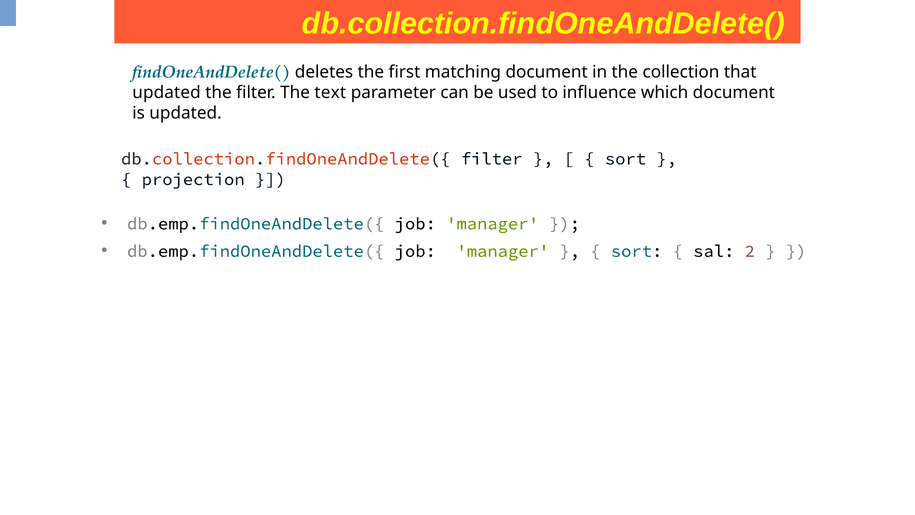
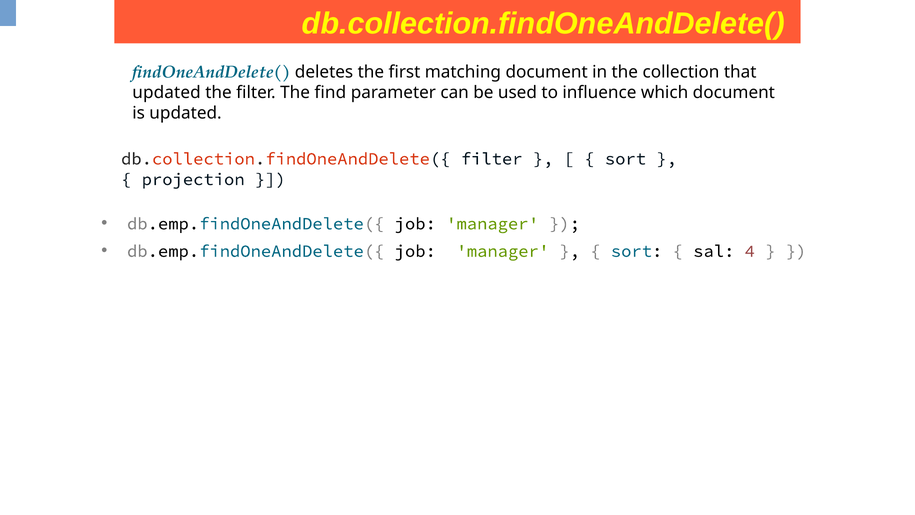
text: text -> find (330, 93)
2: 2 -> 4 (750, 251)
